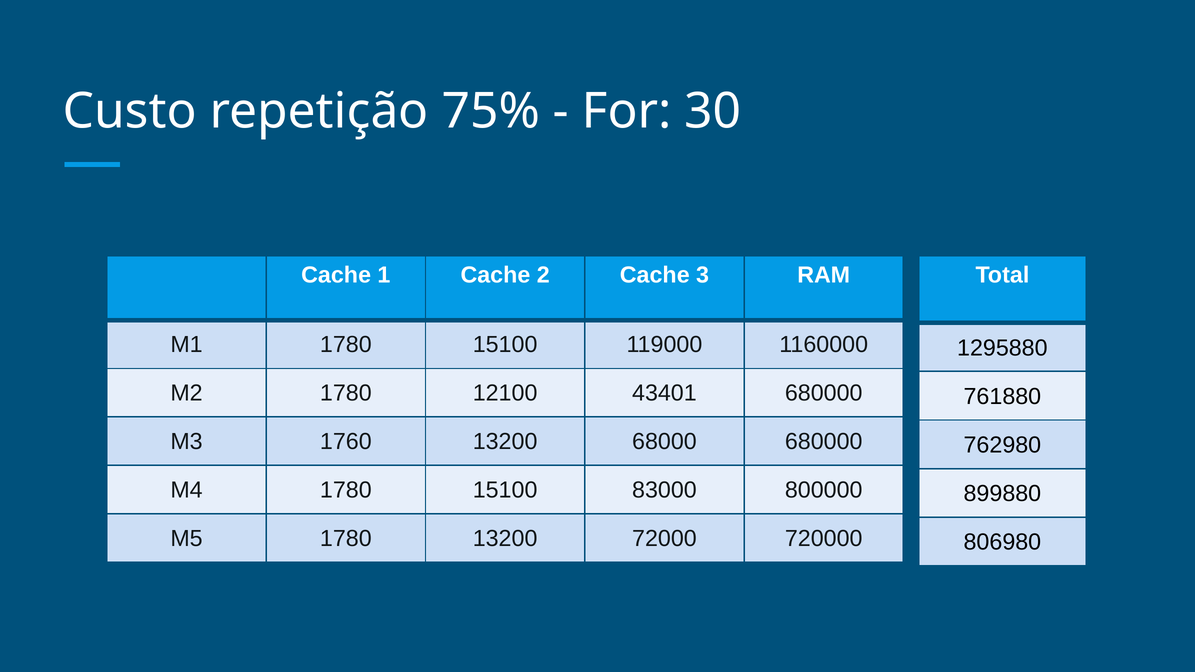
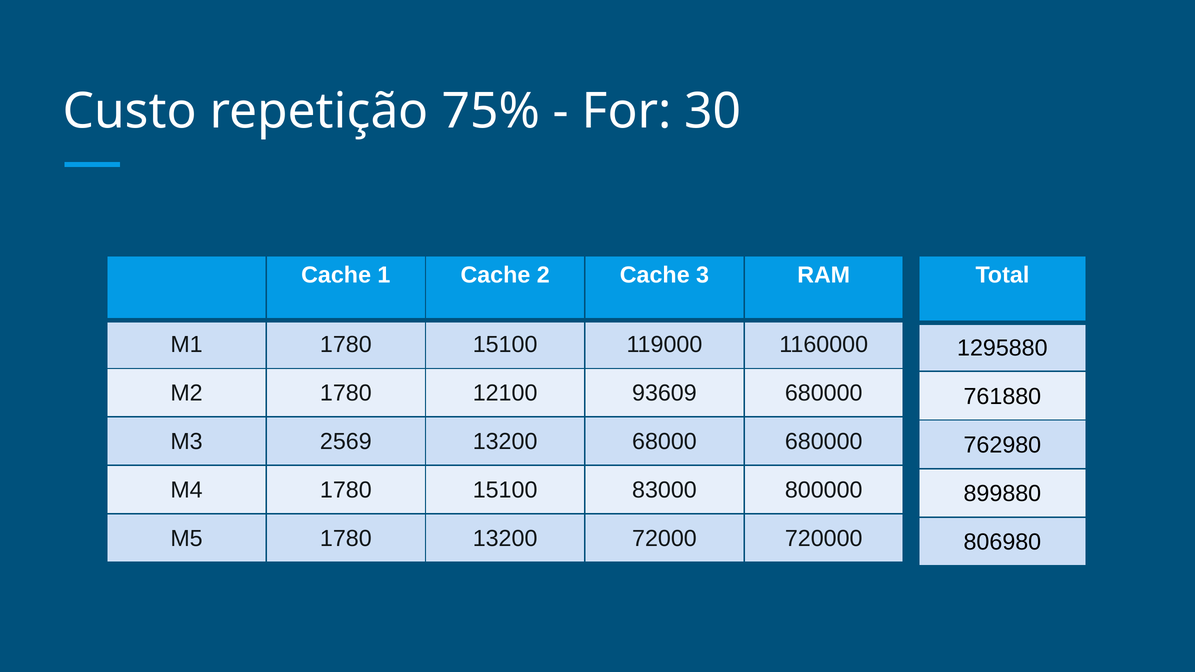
43401: 43401 -> 93609 (664, 393)
1760: 1760 -> 2569 (346, 442)
